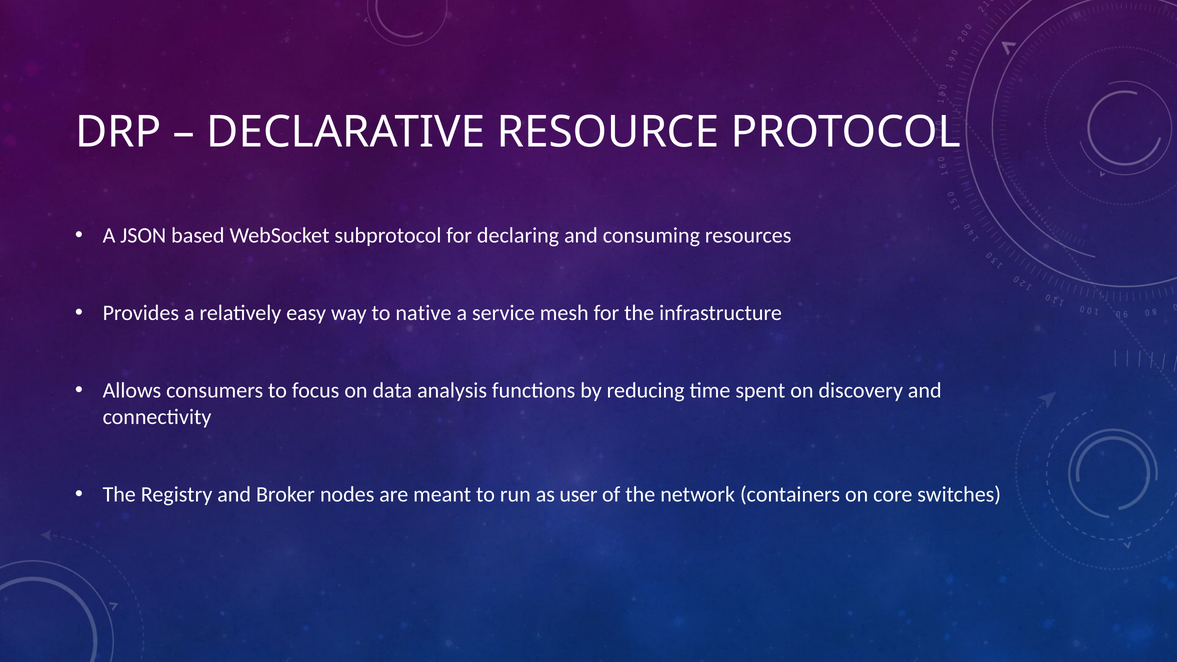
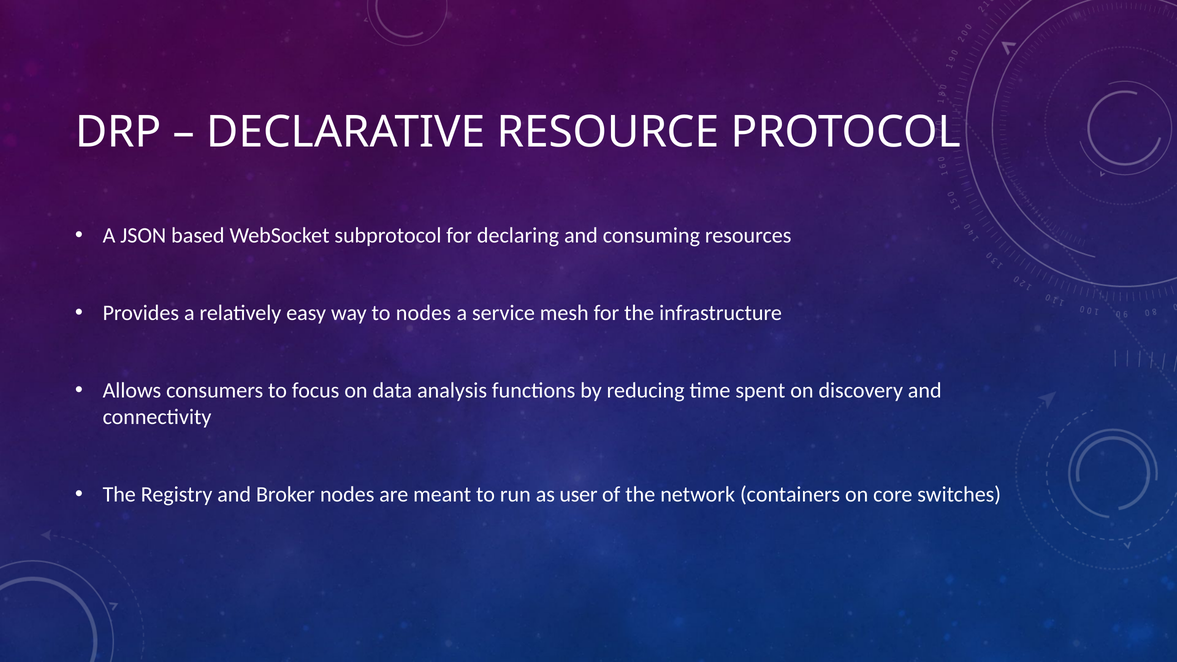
to native: native -> nodes (423, 313)
